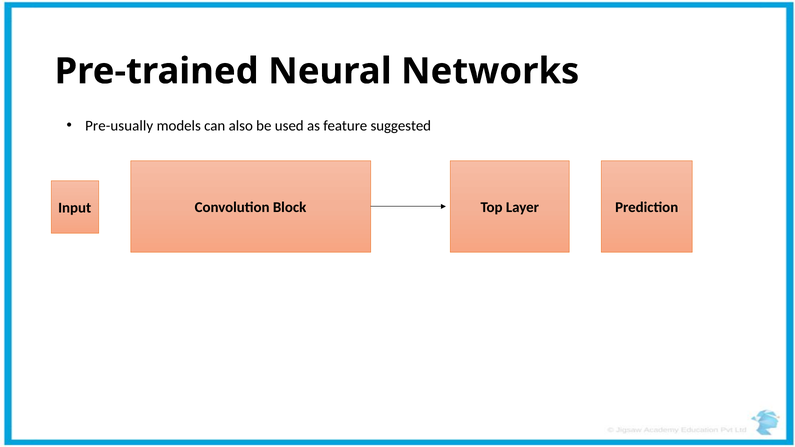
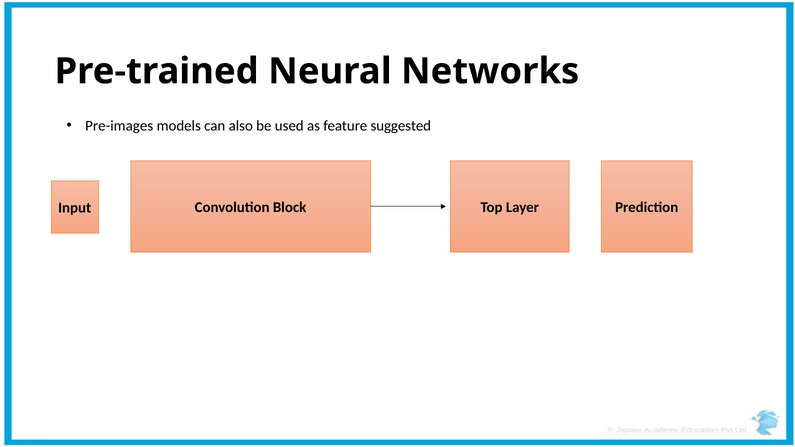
Pre-usually: Pre-usually -> Pre-images (119, 126)
